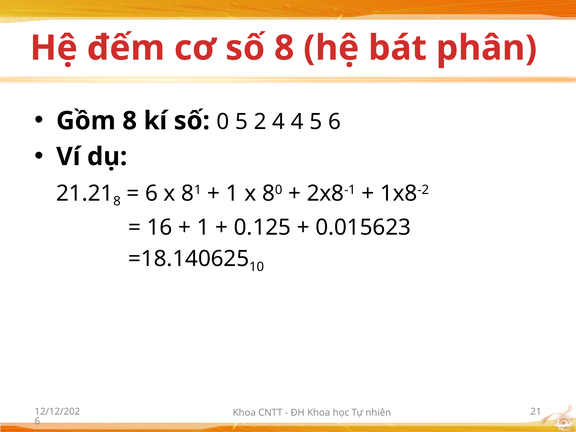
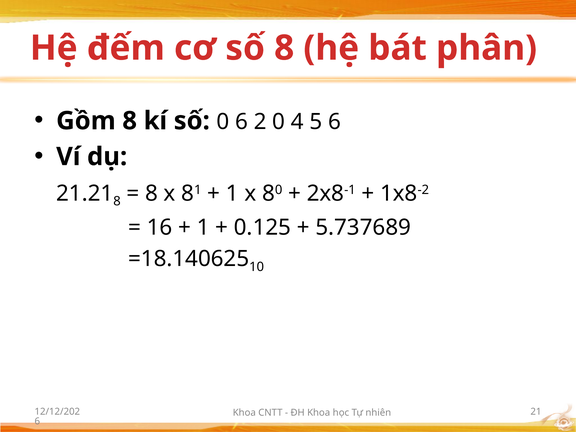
0 5: 5 -> 6 (242, 122)
2 4: 4 -> 0 (279, 122)
6: 6 -> 8 (151, 194)
0.015623: 0.015623 -> 5.737689 (363, 228)
